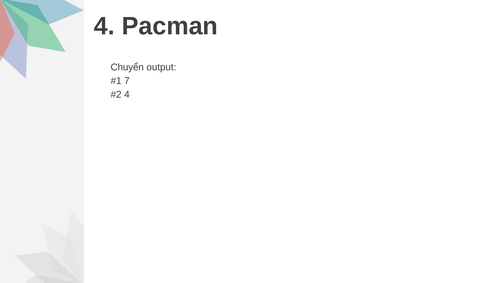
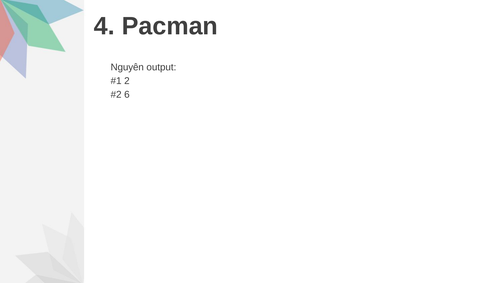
Chuyển: Chuyển -> Nguyên (127, 67)
7: 7 -> 2 (127, 81)
4: 4 -> 6 (127, 95)
